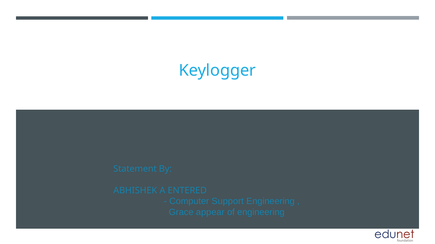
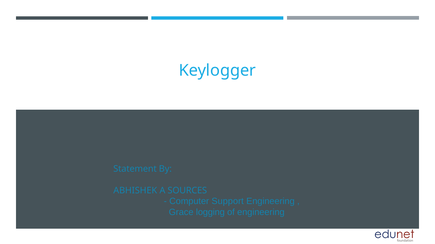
ENTERED: ENTERED -> SOURCES (187, 191)
appear: appear -> logging (210, 213)
